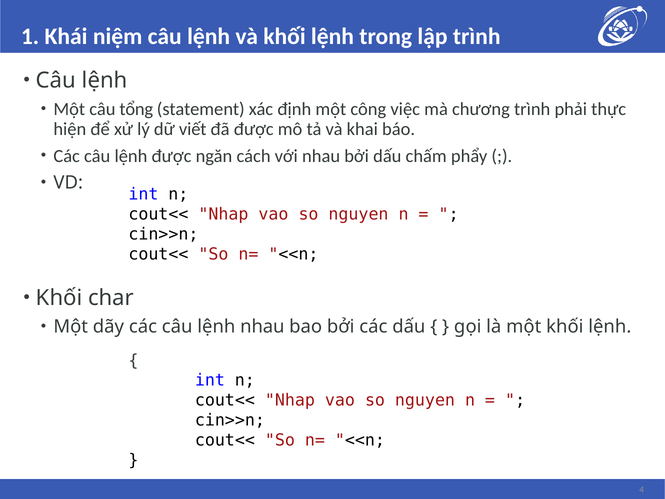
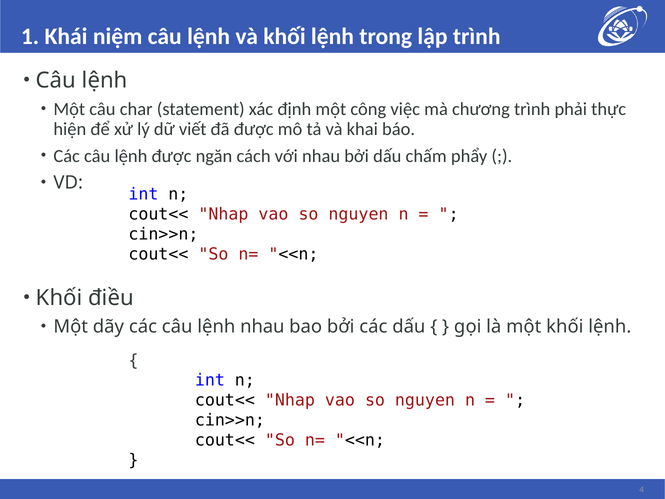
tổng: tổng -> char (136, 109)
char: char -> điều (111, 298)
